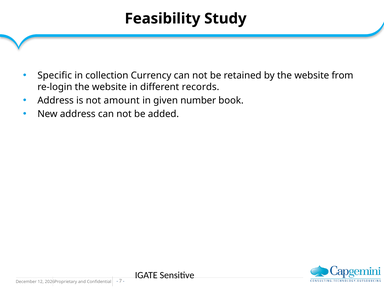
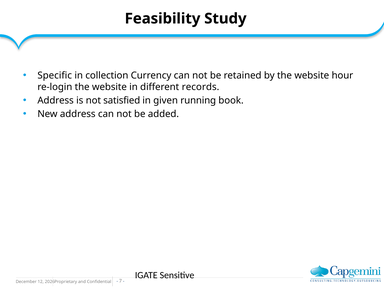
from: from -> hour (342, 76)
amount: amount -> satisfied (122, 101)
number: number -> running (198, 101)
